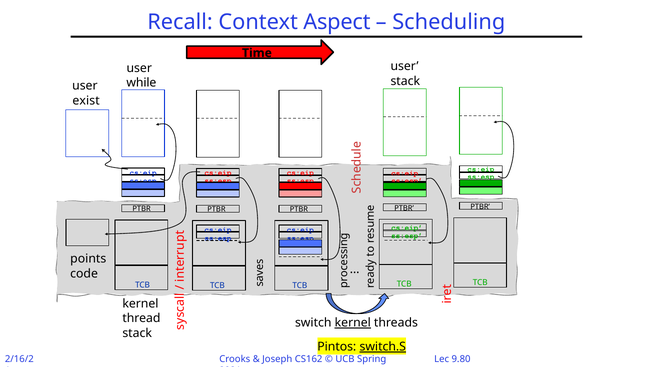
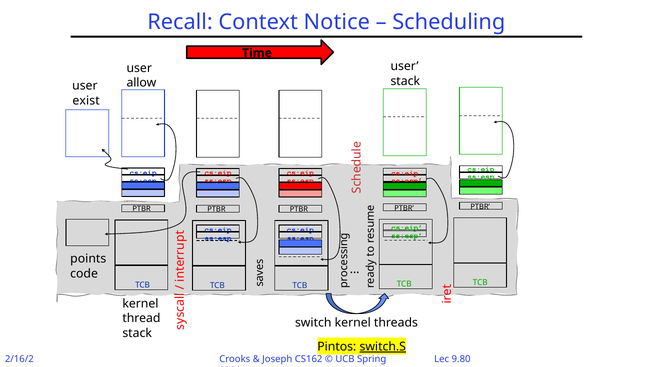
Aspect: Aspect -> Notice (337, 22)
while: while -> allow (141, 83)
kernel underline: present -> none (353, 323)
